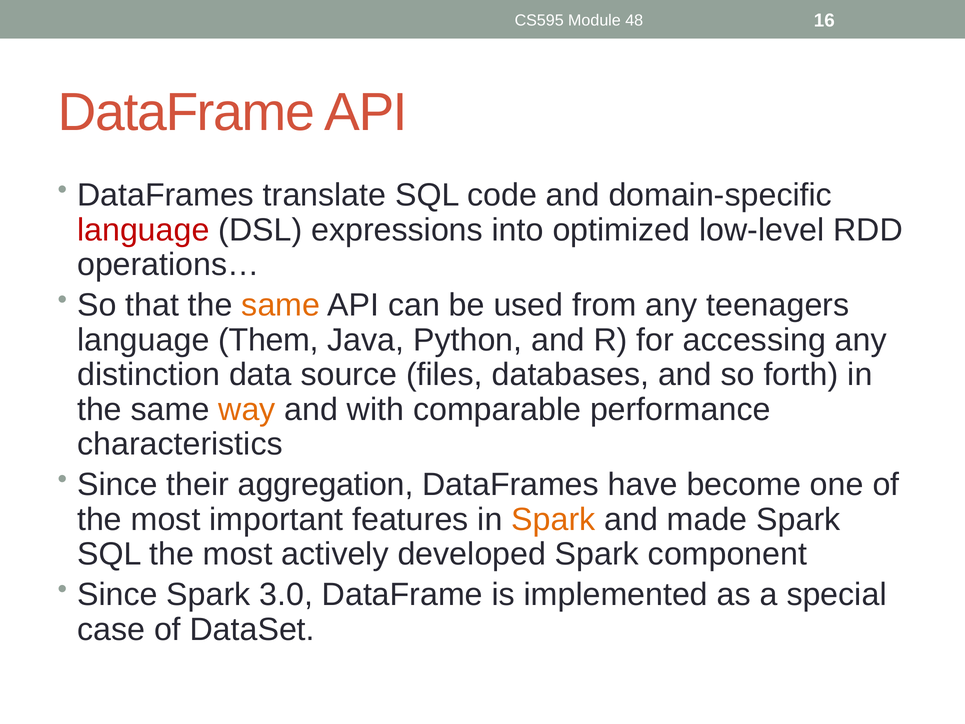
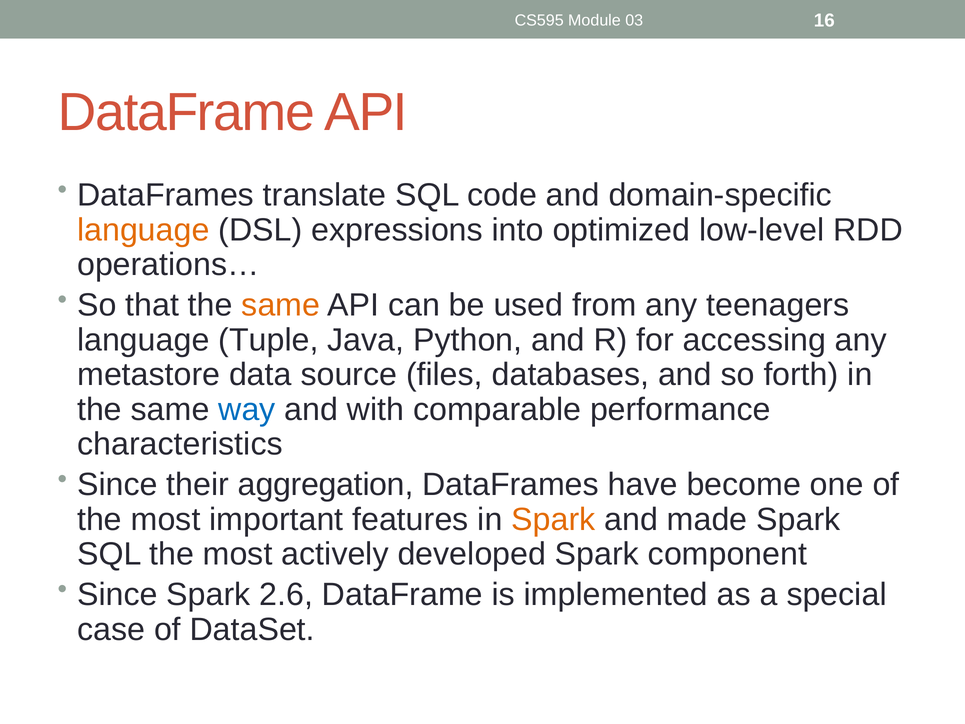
48: 48 -> 03 (634, 20)
language colour: red -> orange (143, 230)
Them: Them -> Tuple (268, 340)
distinction: distinction -> metastore (149, 375)
way colour: orange -> blue (247, 409)
3.0: 3.0 -> 2.6 (286, 595)
